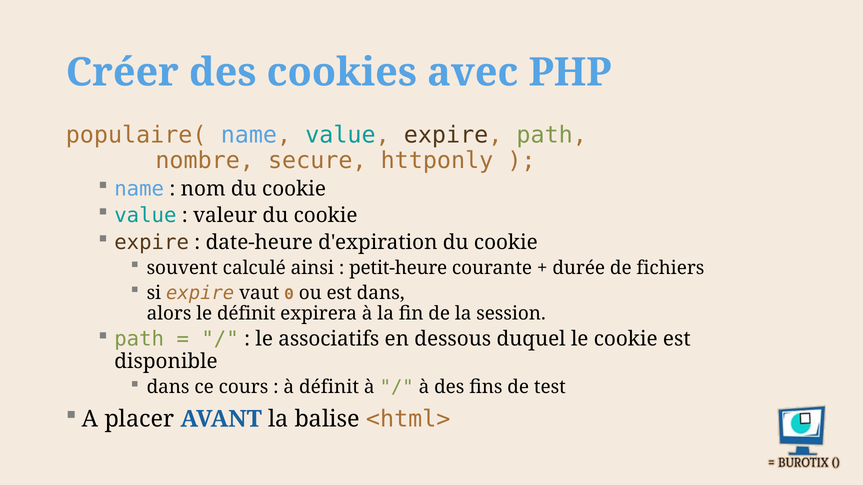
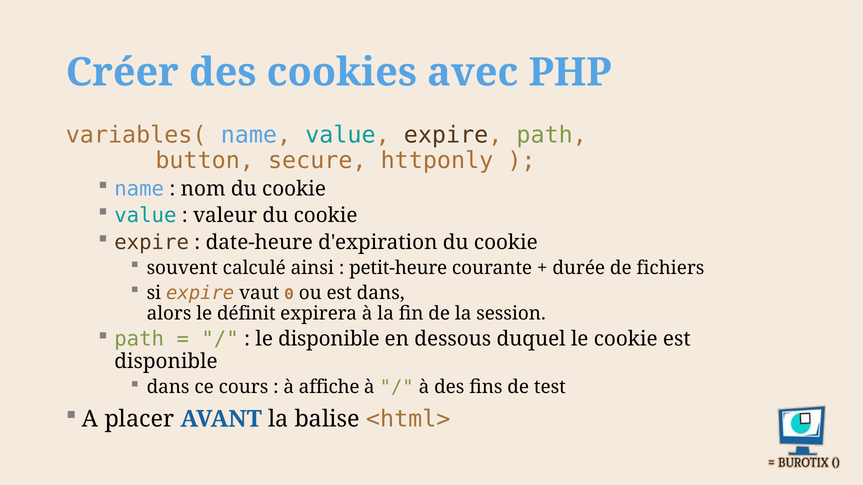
populaire(: populaire( -> variables( (136, 135)
nombre: nombre -> button (205, 161)
le associatifs: associatifs -> disponible (329, 339)
à définit: définit -> affiche (329, 388)
